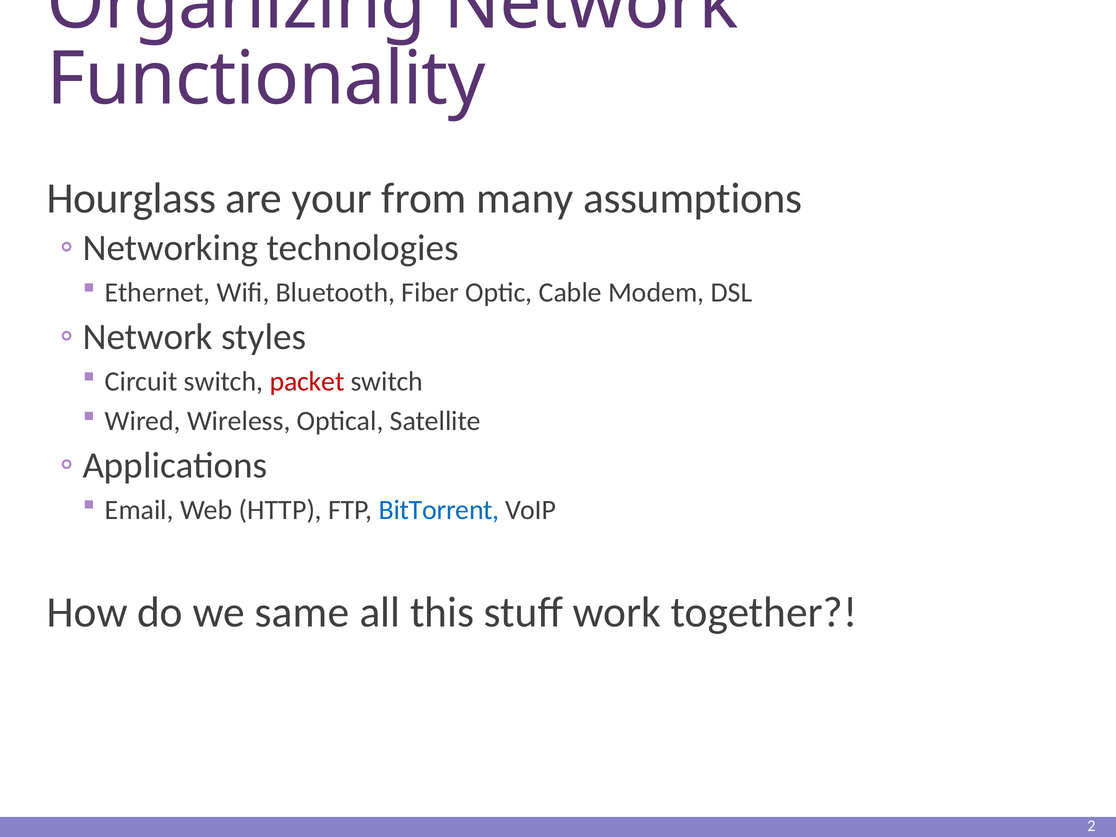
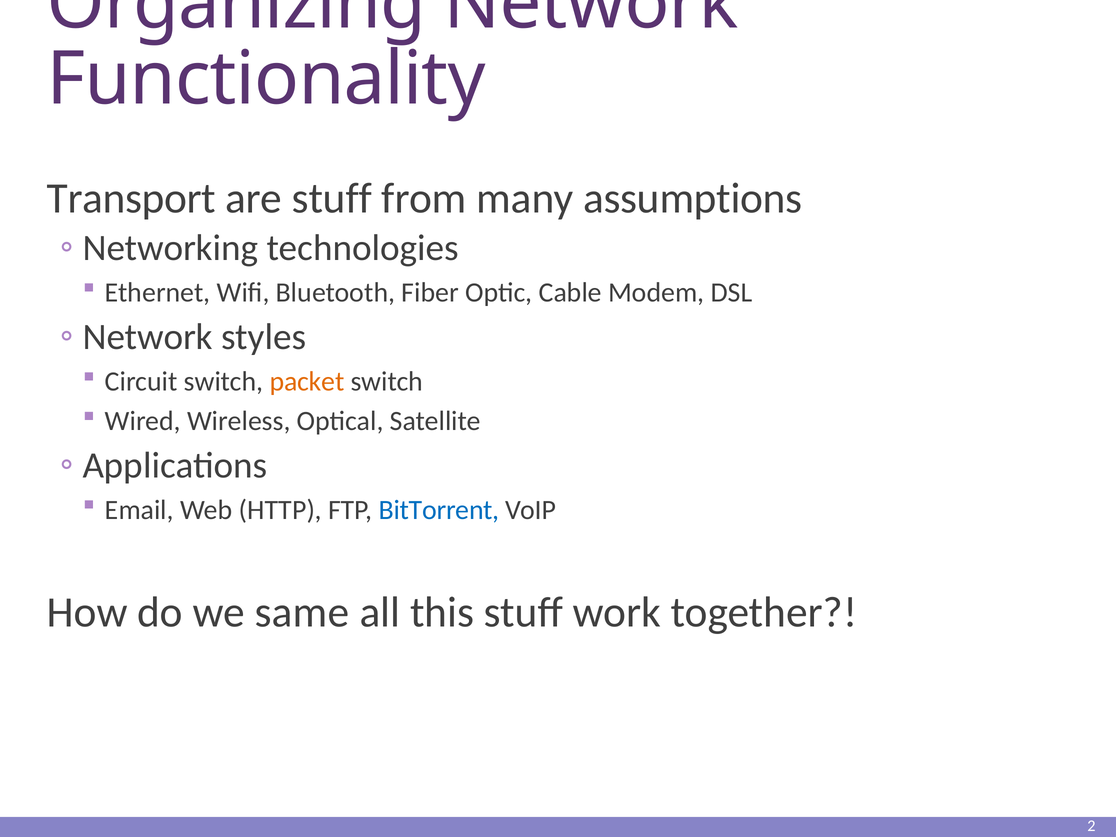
Hourglass: Hourglass -> Transport (131, 198)
are your: your -> stuff (332, 198)
packet colour: red -> orange (307, 381)
